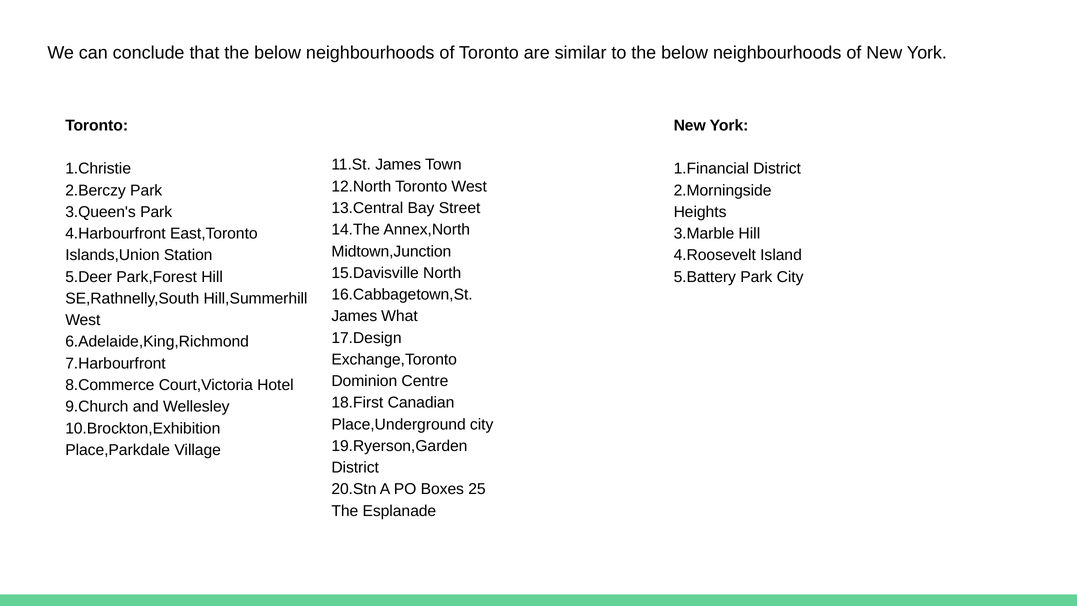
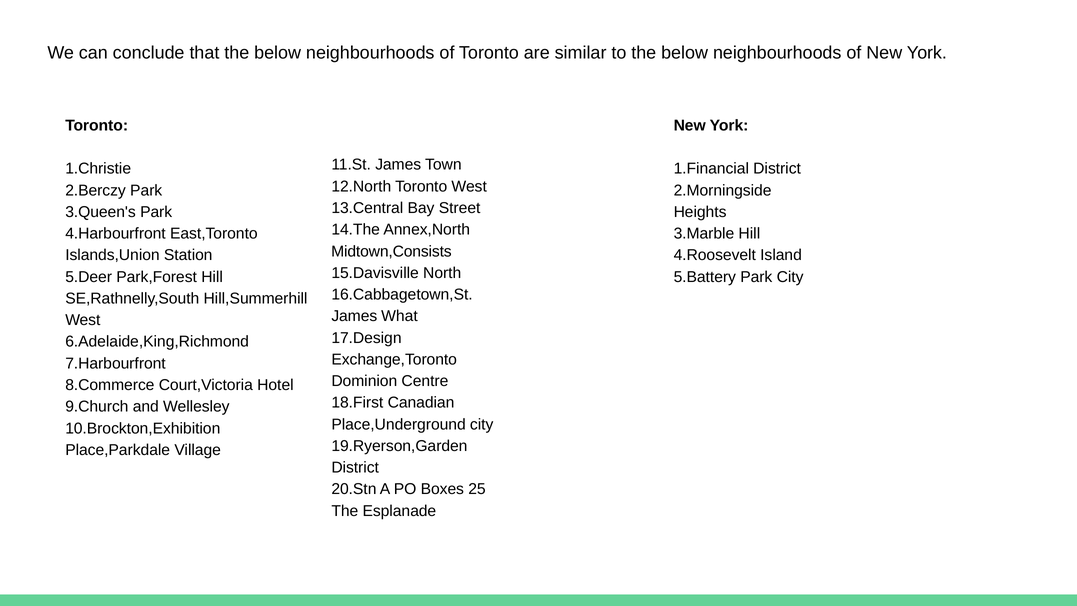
Midtown,Junction: Midtown,Junction -> Midtown,Consists (391, 251)
